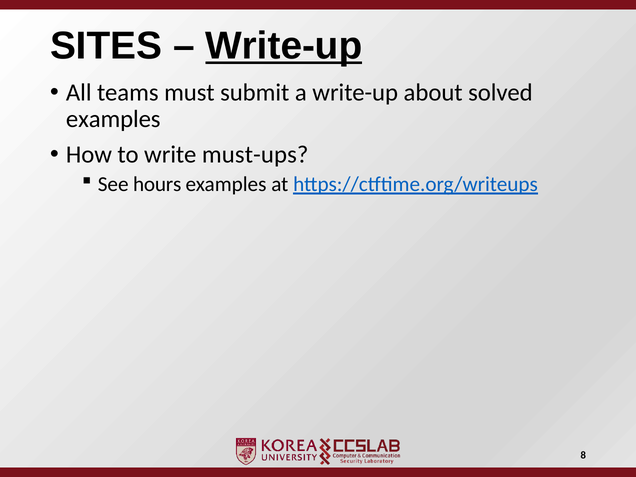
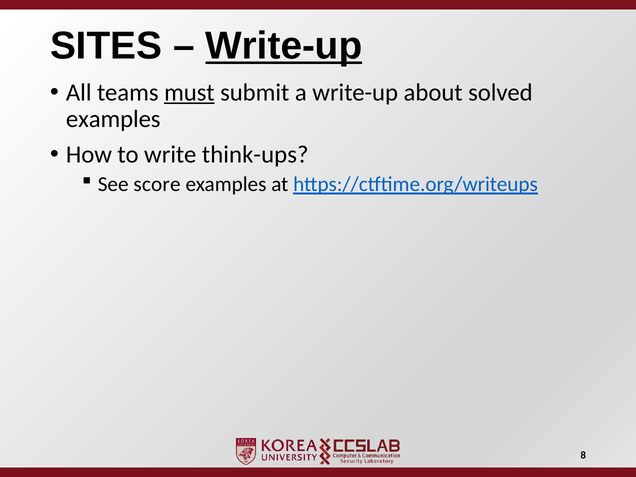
must underline: none -> present (189, 92)
must-ups: must-ups -> think-ups (255, 155)
hours: hours -> score (157, 184)
